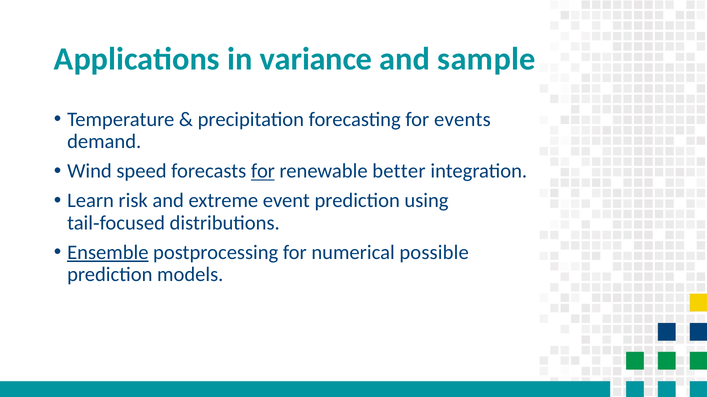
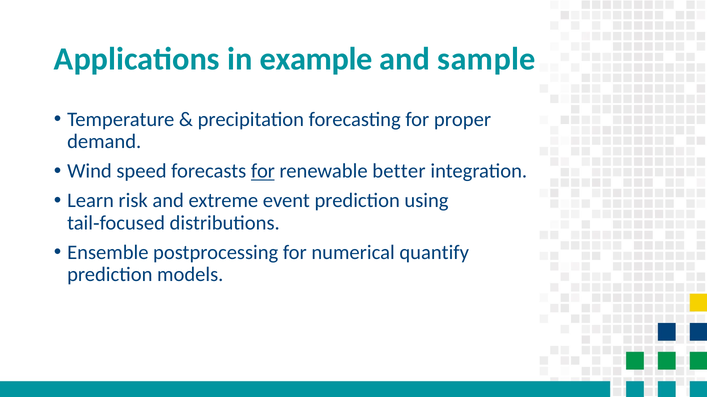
variance: variance -> example (316, 59)
events: events -> proper (463, 119)
Ensemble underline: present -> none (108, 253)
possible: possible -> quantify (434, 253)
